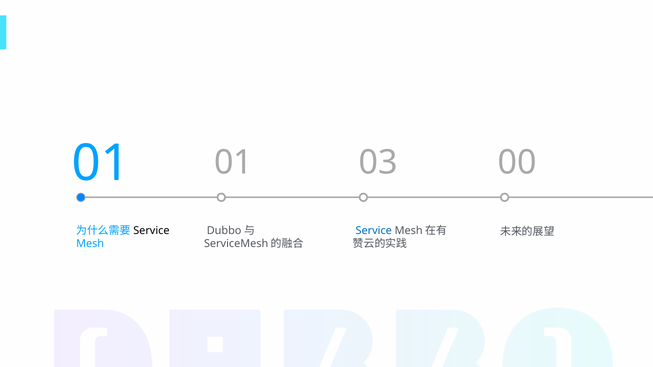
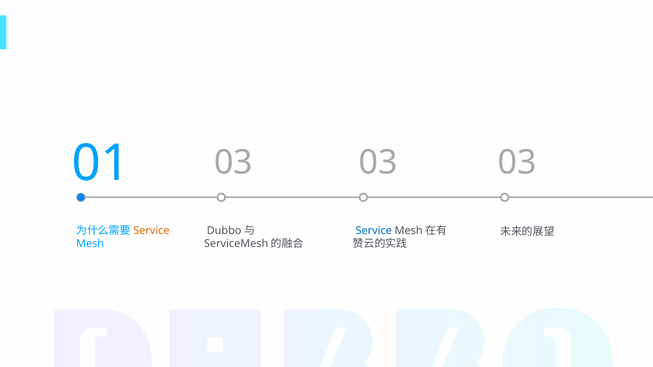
01: 01 -> 03 (233, 162)
00: 00 -> 03 (517, 162)
Service colour: black -> orange (151, 231)
